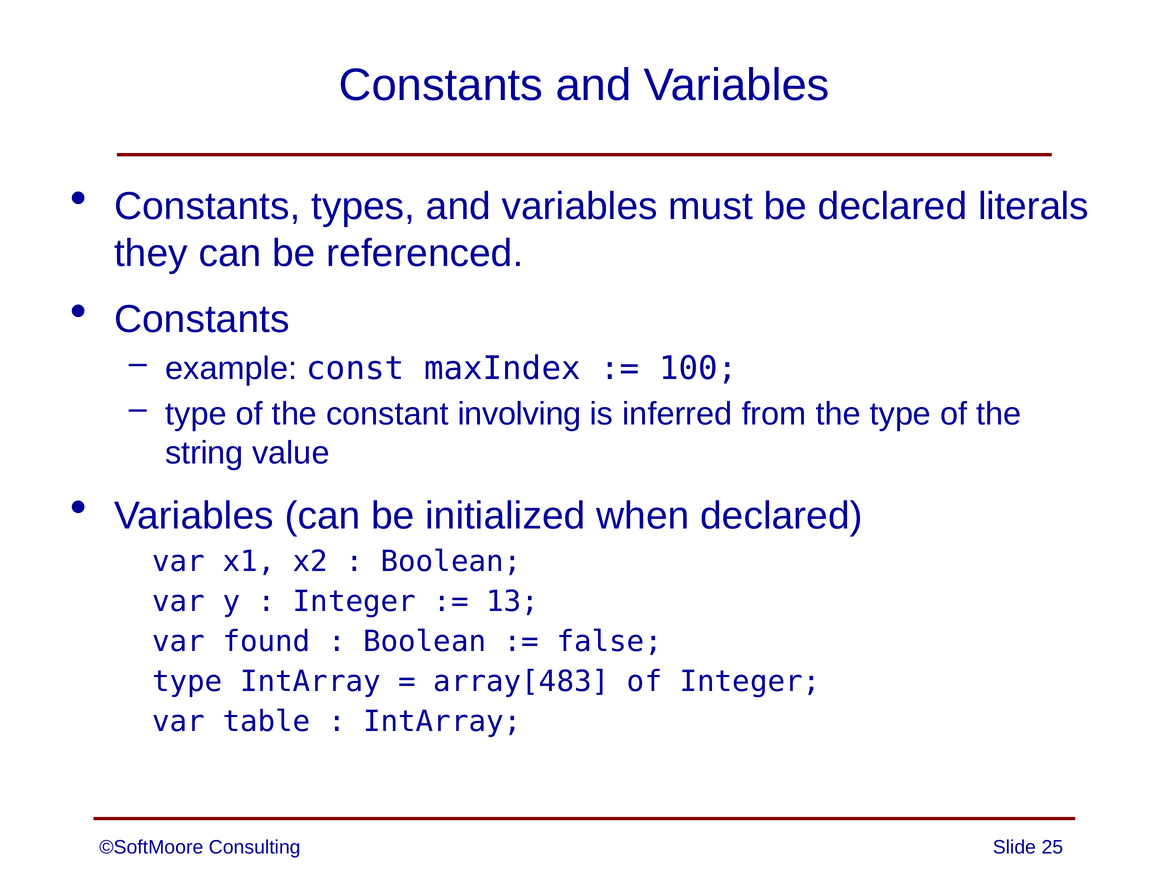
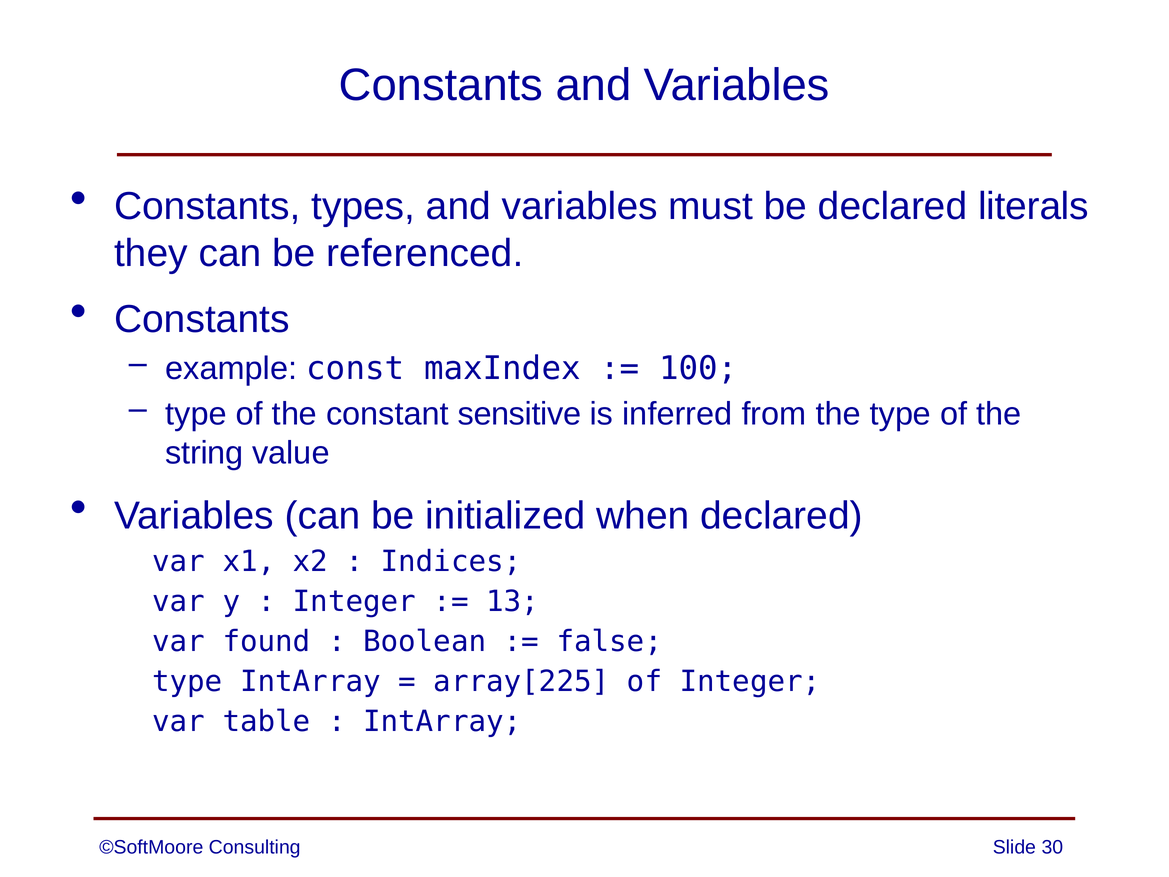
involving: involving -> sensitive (519, 414)
Boolean: Boolean -> Indices (451, 562)
array[483: array[483 -> array[225 (521, 681)
25: 25 -> 30 (1052, 847)
